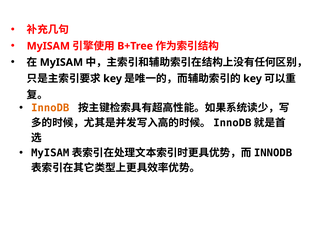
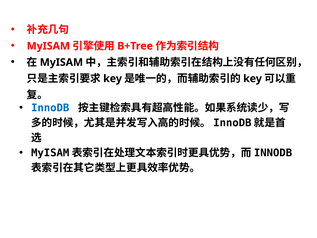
InnoDB colour: orange -> blue (50, 108)
